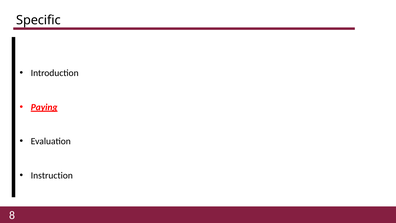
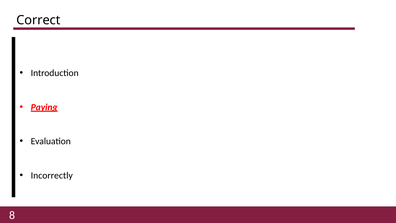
Specific: Specific -> Correct (38, 20)
Instruction: Instruction -> Incorrectly (52, 175)
